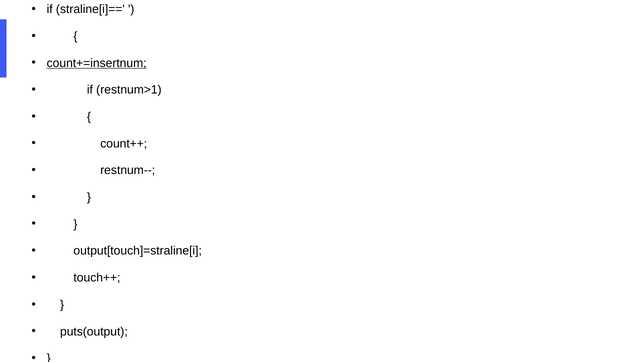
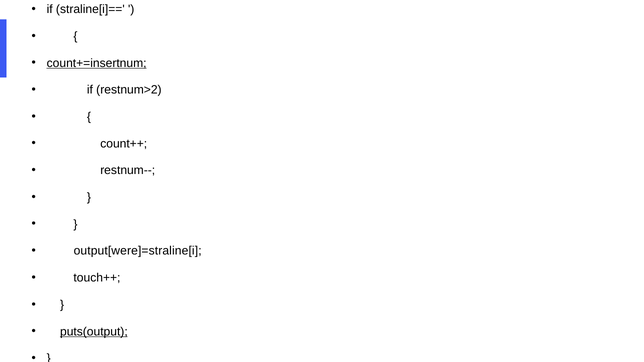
restnum>1: restnum>1 -> restnum>2 (129, 90)
output[touch]=straline[i: output[touch]=straline[i -> output[were]=straline[i (138, 251)
puts(output underline: none -> present (94, 332)
